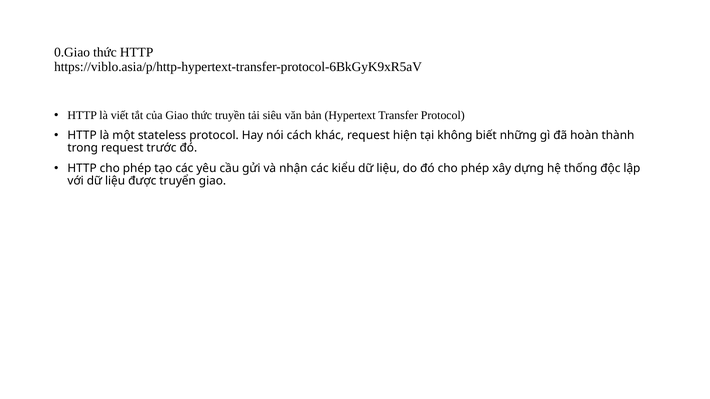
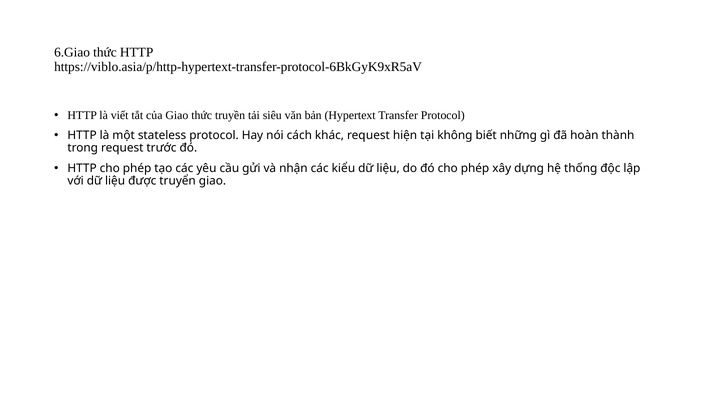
0.Giao: 0.Giao -> 6.Giao (72, 53)
